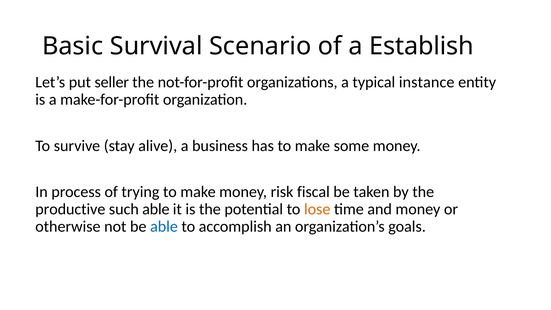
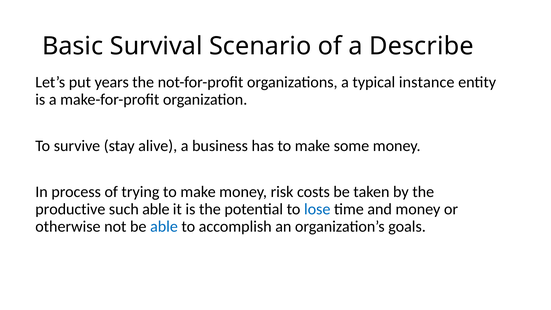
Establish: Establish -> Describe (421, 46)
seller: seller -> years (112, 82)
fiscal: fiscal -> costs (313, 192)
lose colour: orange -> blue (317, 209)
